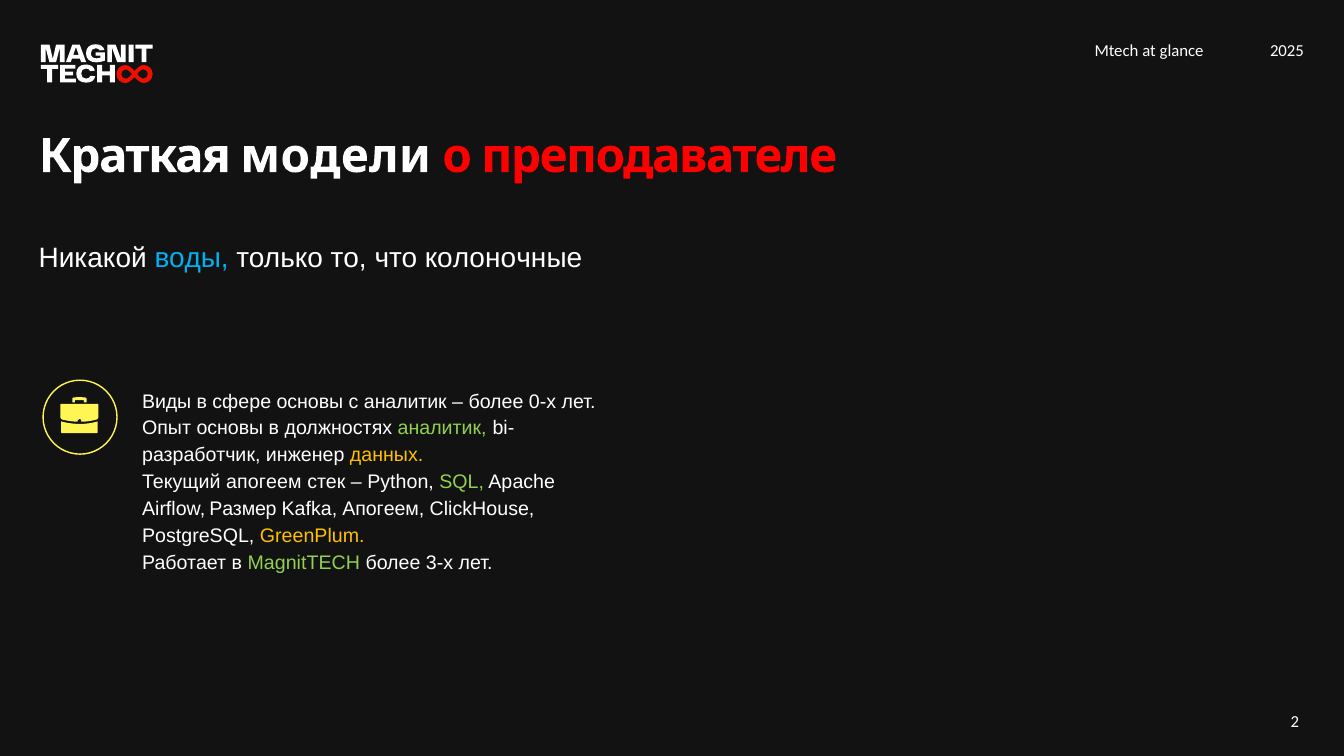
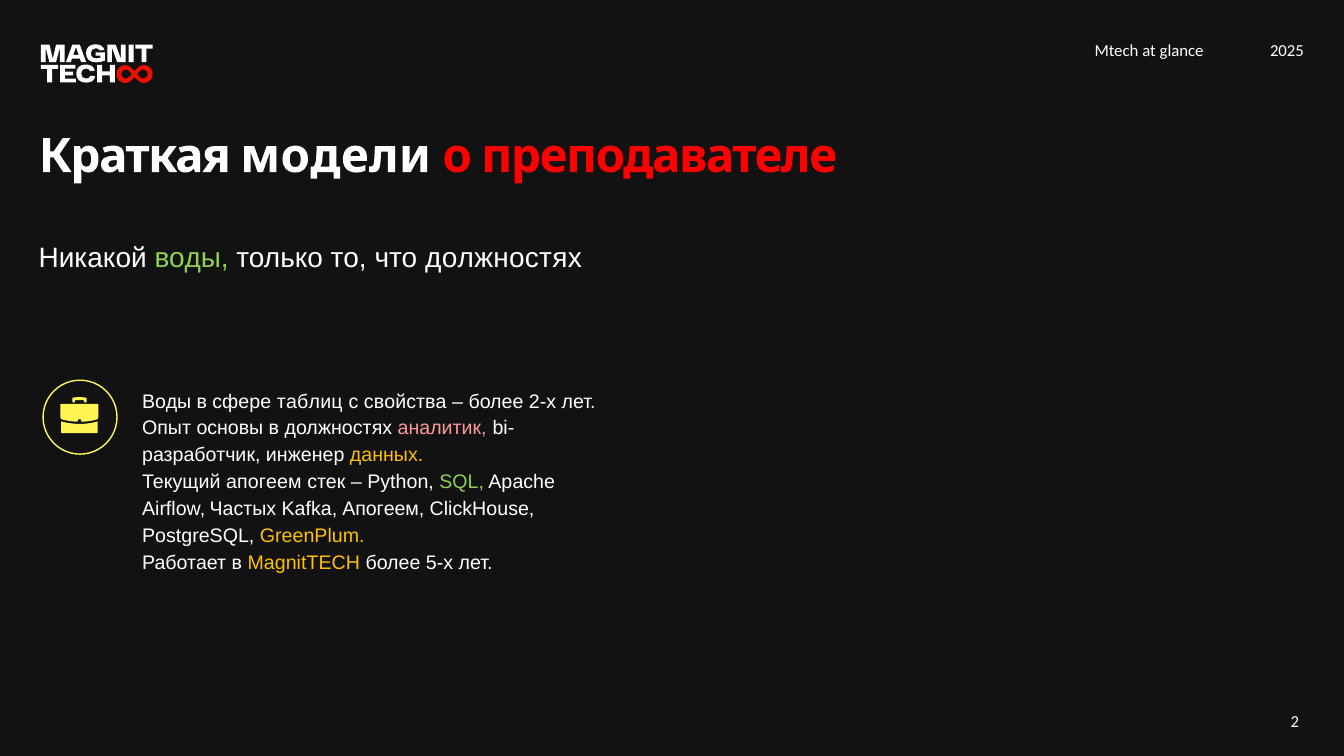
воды colour: light blue -> light green (192, 258)
что колоночные: колоночные -> должностях (504, 258)
Виды: Виды -> Воды (167, 402)
сфере основы: основы -> таблиц (310, 402)
с аналитик: аналитик -> свойства (405, 402)
0-х: 0-х -> 2-х (543, 402)
аналитик colour: light green -> pink (442, 428)
Размер: Размер -> Частых (243, 509)
MagnitTECH colour: light green -> yellow (304, 563)
3-х: 3-х -> 5-х (440, 563)
